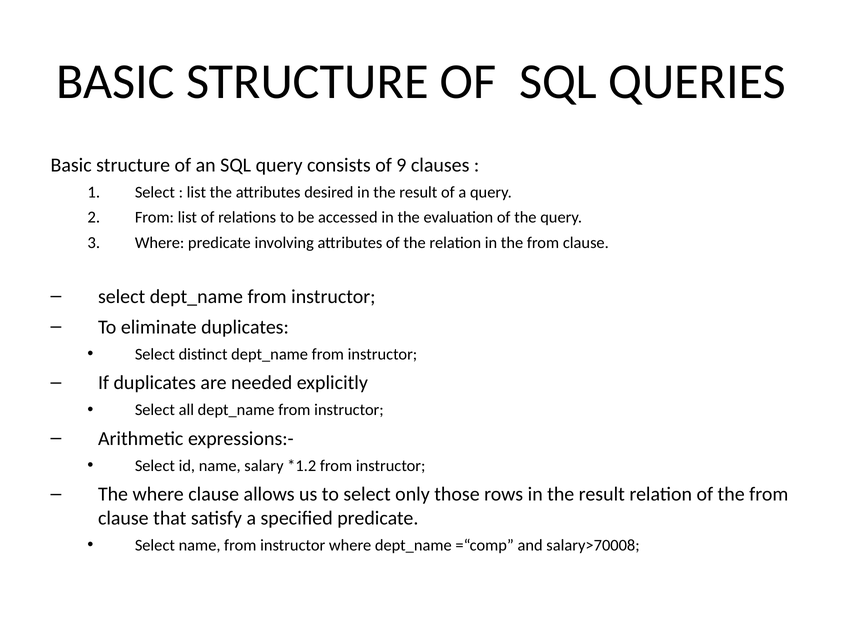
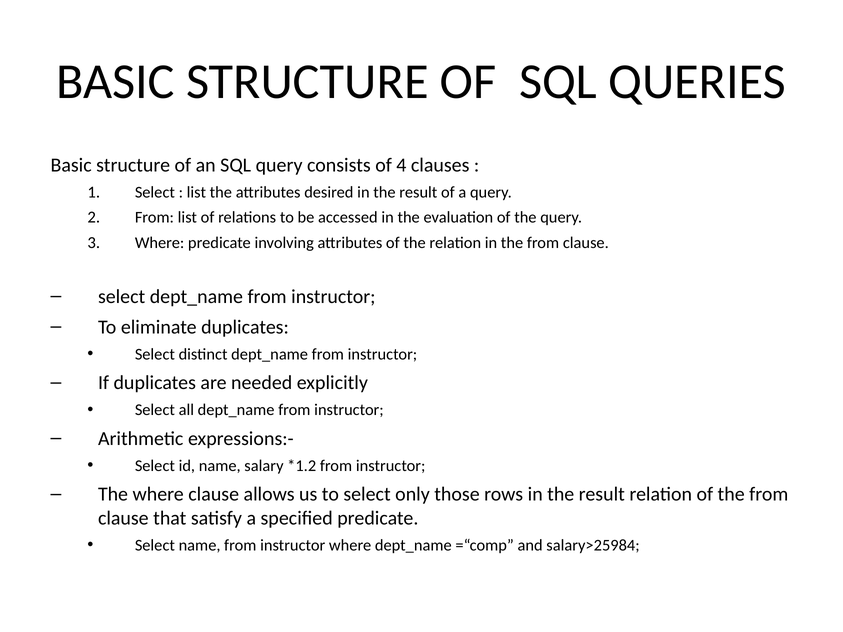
9: 9 -> 4 (401, 165)
salary>70008: salary>70008 -> salary>25984 (593, 545)
